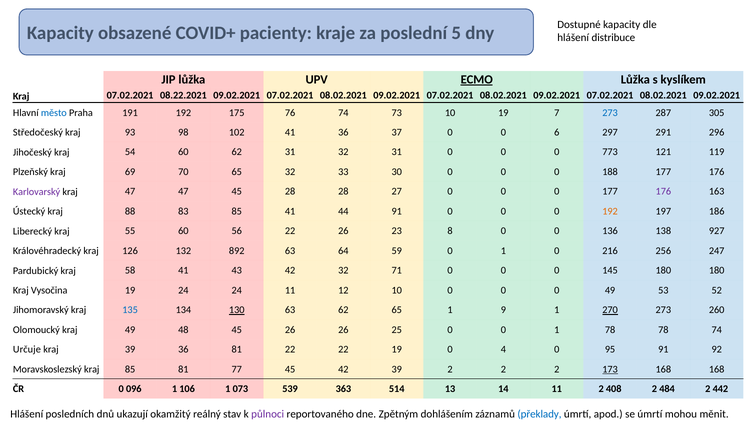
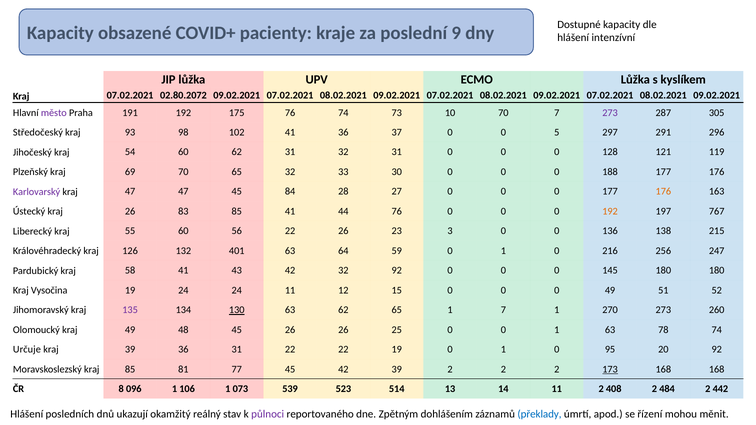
5: 5 -> 9 (456, 33)
distribuce: distribuce -> intenzívní (613, 38)
ECMO underline: present -> none (477, 80)
08.22.2021: 08.22.2021 -> 02.80.2072 (183, 95)
město colour: blue -> purple (54, 113)
10 19: 19 -> 70 (503, 113)
273 colour: blue -> purple (610, 113)
6: 6 -> 5 (557, 132)
773: 773 -> 128 (610, 152)
45 28: 28 -> 84 (290, 192)
176 colour: purple -> orange (663, 192)
kraj 88: 88 -> 26 (130, 211)
44 91: 91 -> 76 (397, 211)
186: 186 -> 767 (717, 211)
8: 8 -> 3 (450, 231)
927: 927 -> 215 (717, 231)
892: 892 -> 401 (237, 251)
32 71: 71 -> 92 (397, 271)
12 10: 10 -> 15 (397, 290)
53: 53 -> 51 (663, 290)
135 colour: blue -> purple (130, 310)
1 9: 9 -> 7 (503, 310)
270 underline: present -> none (610, 310)
1 78: 78 -> 63 (610, 330)
36 81: 81 -> 31 (237, 350)
19 0 4: 4 -> 1 (503, 350)
95 91: 91 -> 20 (663, 350)
ČR 0: 0 -> 8 (121, 389)
363: 363 -> 523 (343, 389)
se úmrtí: úmrtí -> řízení (650, 415)
